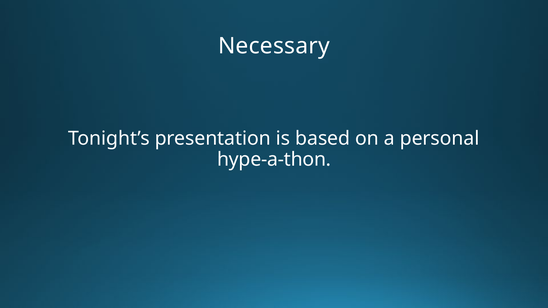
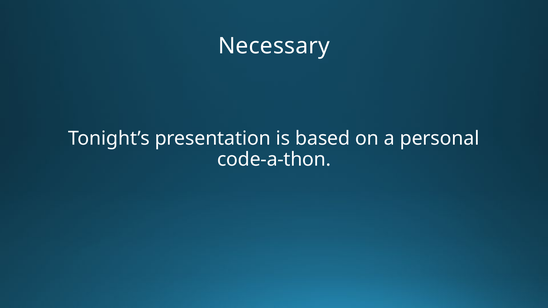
hype-a-thon: hype-a-thon -> code-a-thon (274, 160)
